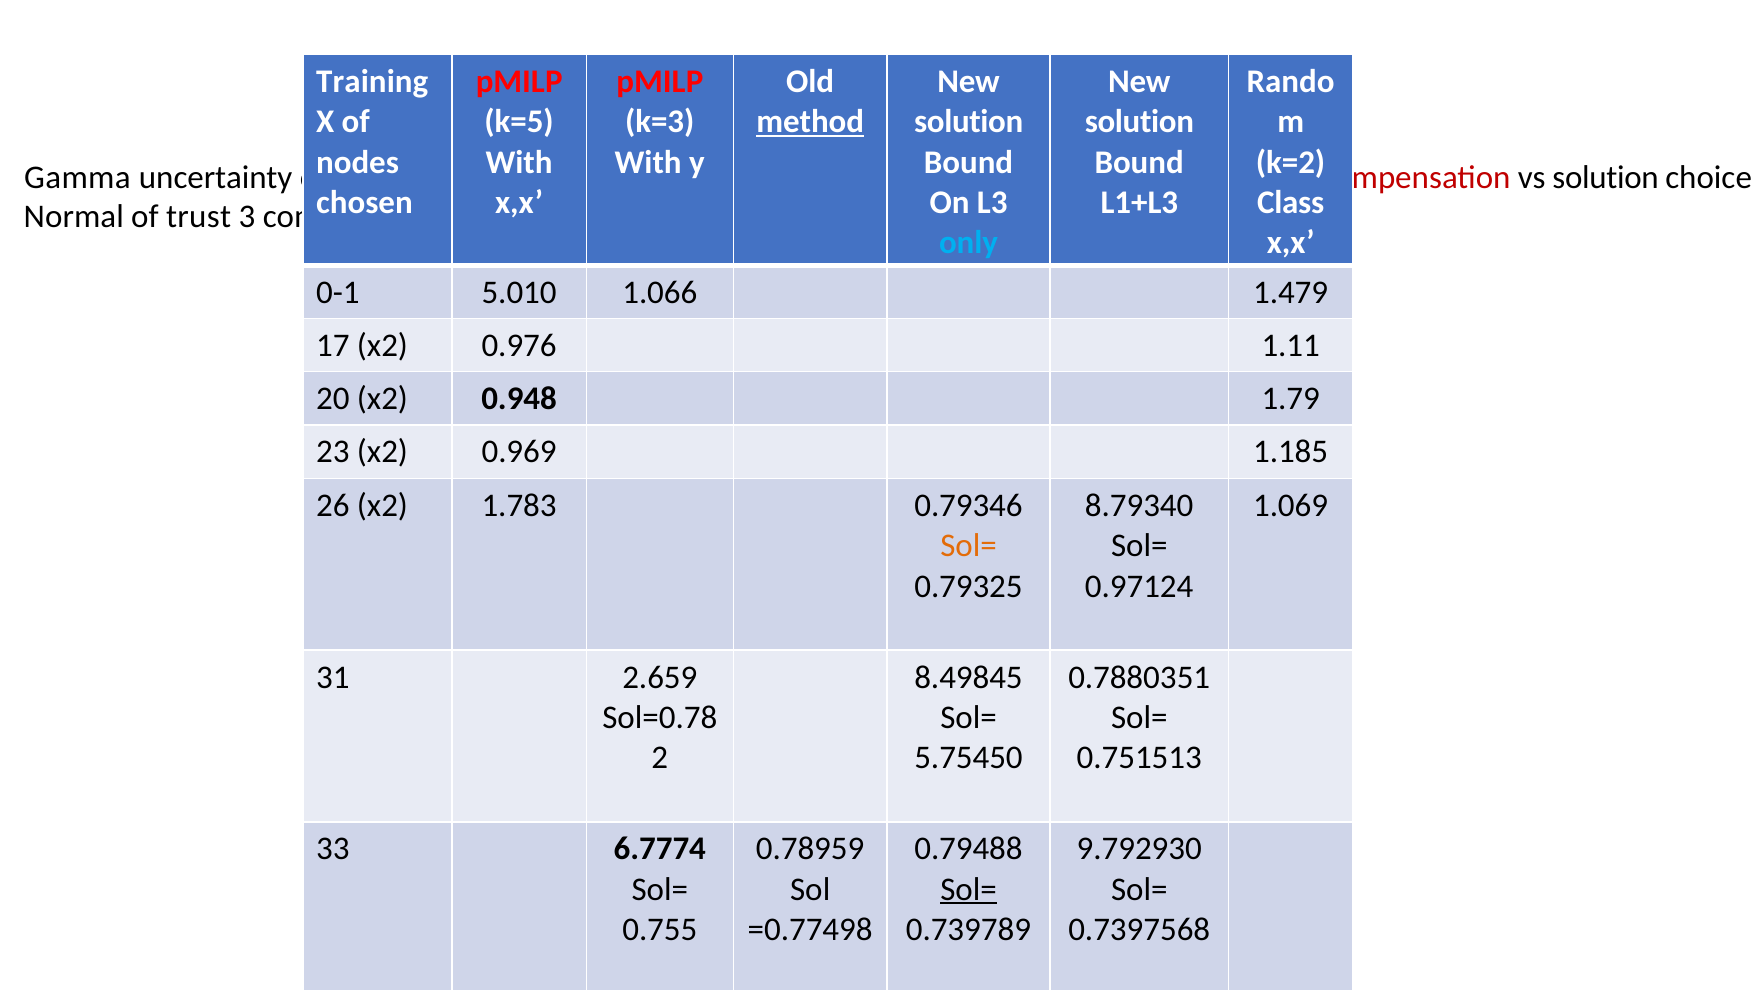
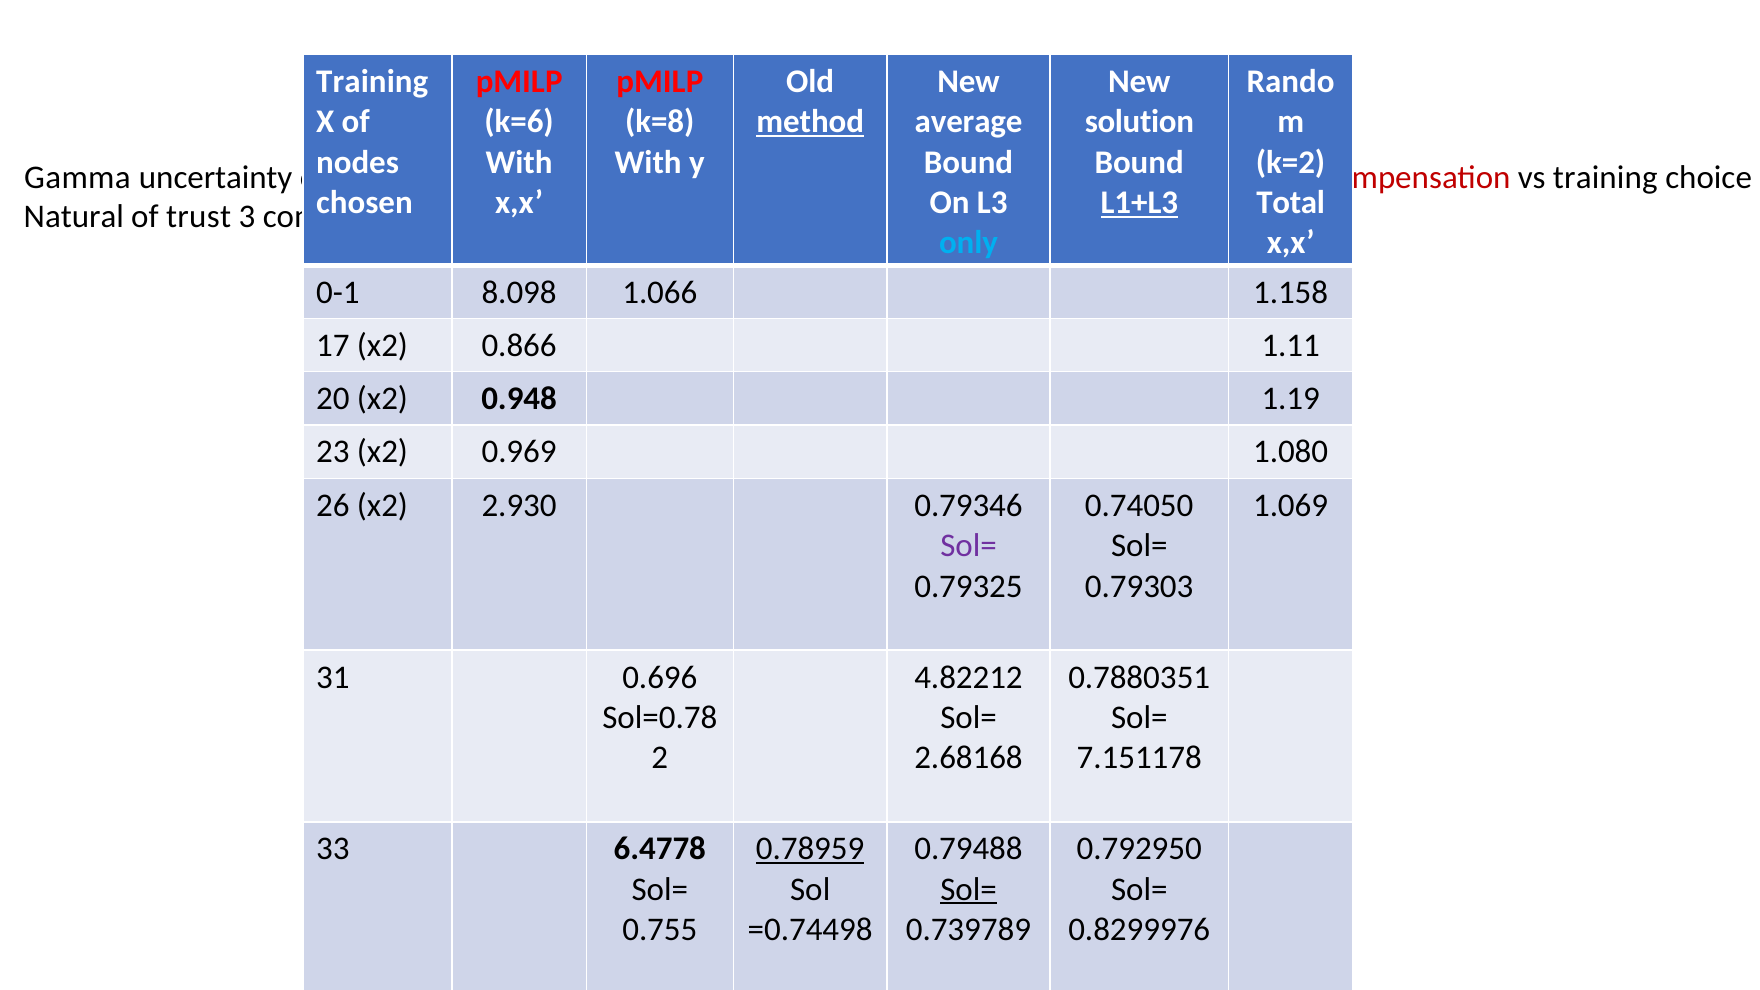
k=5: k=5 -> k=6 (519, 122)
k=3: k=3 -> k=8 (660, 122)
solution: solution -> average (969, 122)
vs solution: solution -> training (1605, 177)
L1+L3 underline: none -> present (1139, 202)
Class: Class -> Total (1291, 202)
Normal: Normal -> Natural (74, 217)
5.010: 5.010 -> 8.098 (519, 293)
1.479: 1.479 -> 1.158 (1291, 293)
0.976: 0.976 -> 0.866 (519, 346)
1.79: 1.79 -> 1.19 (1291, 399)
1.185: 1.185 -> 1.080 (1291, 452)
1.783: 1.783 -> 2.930 (519, 506)
8.79340: 8.79340 -> 0.74050 (1139, 506)
Sol= colour: orange -> purple (969, 546)
0.97124: 0.97124 -> 0.79303 (1139, 586)
2.659: 2.659 -> 0.696 (660, 677)
8.49845: 8.49845 -> 4.82212 (968, 677)
5.75450: 5.75450 -> 2.68168 (968, 758)
0.751513: 0.751513 -> 7.151178 (1139, 758)
6.7774: 6.7774 -> 6.4778 (660, 849)
0.78959 underline: none -> present (810, 849)
9.792930: 9.792930 -> 0.792950 (1139, 849)
=0.77498: =0.77498 -> =0.74498 (810, 929)
0.7397568: 0.7397568 -> 0.8299976 (1139, 929)
